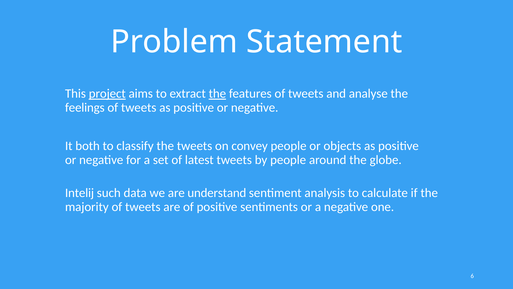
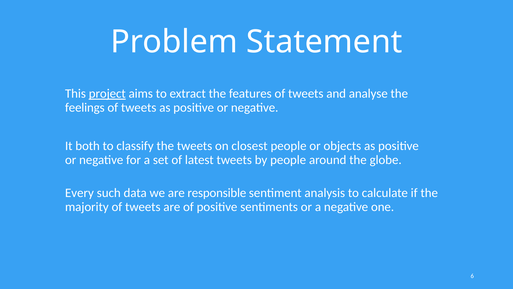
the underline: present -> none (217, 93)
convey: convey -> closest (250, 146)
Intelij: Intelij -> Every (79, 193)
understand: understand -> responsible (217, 193)
